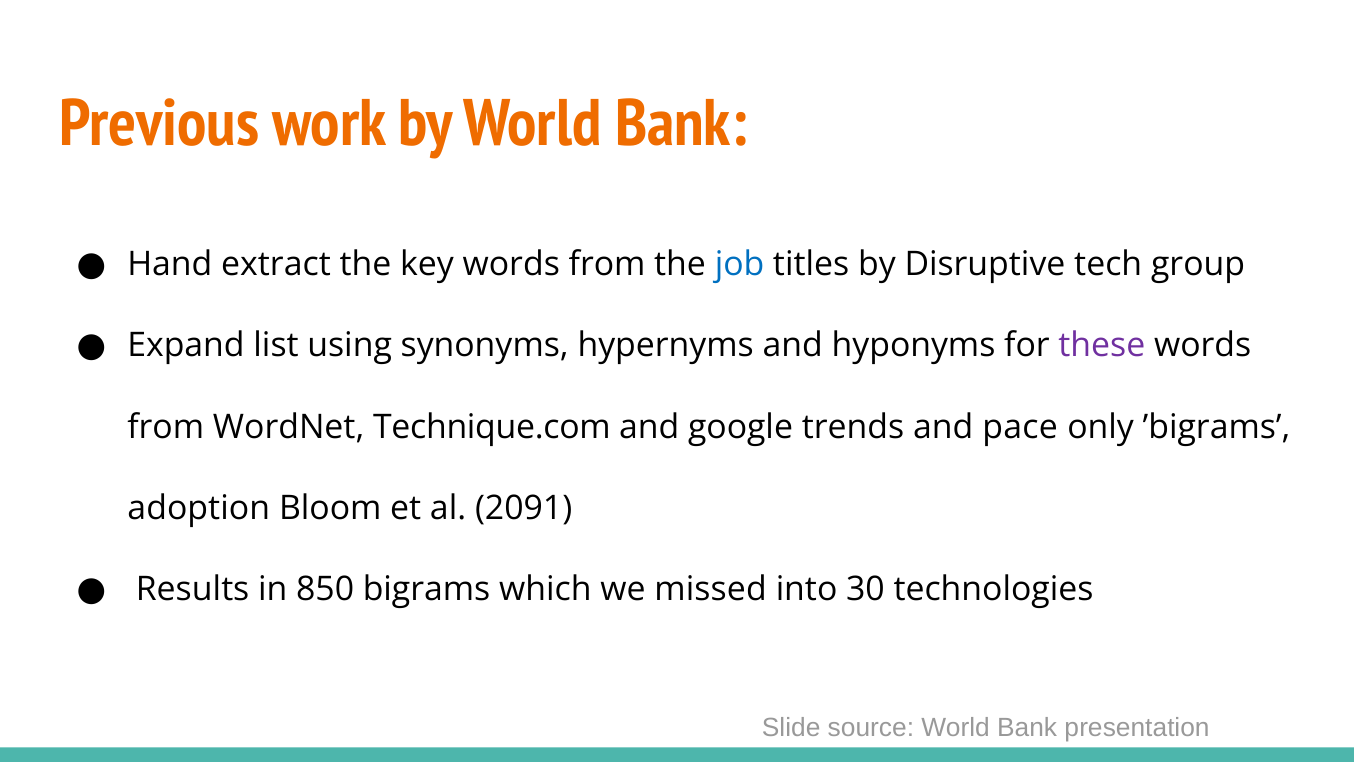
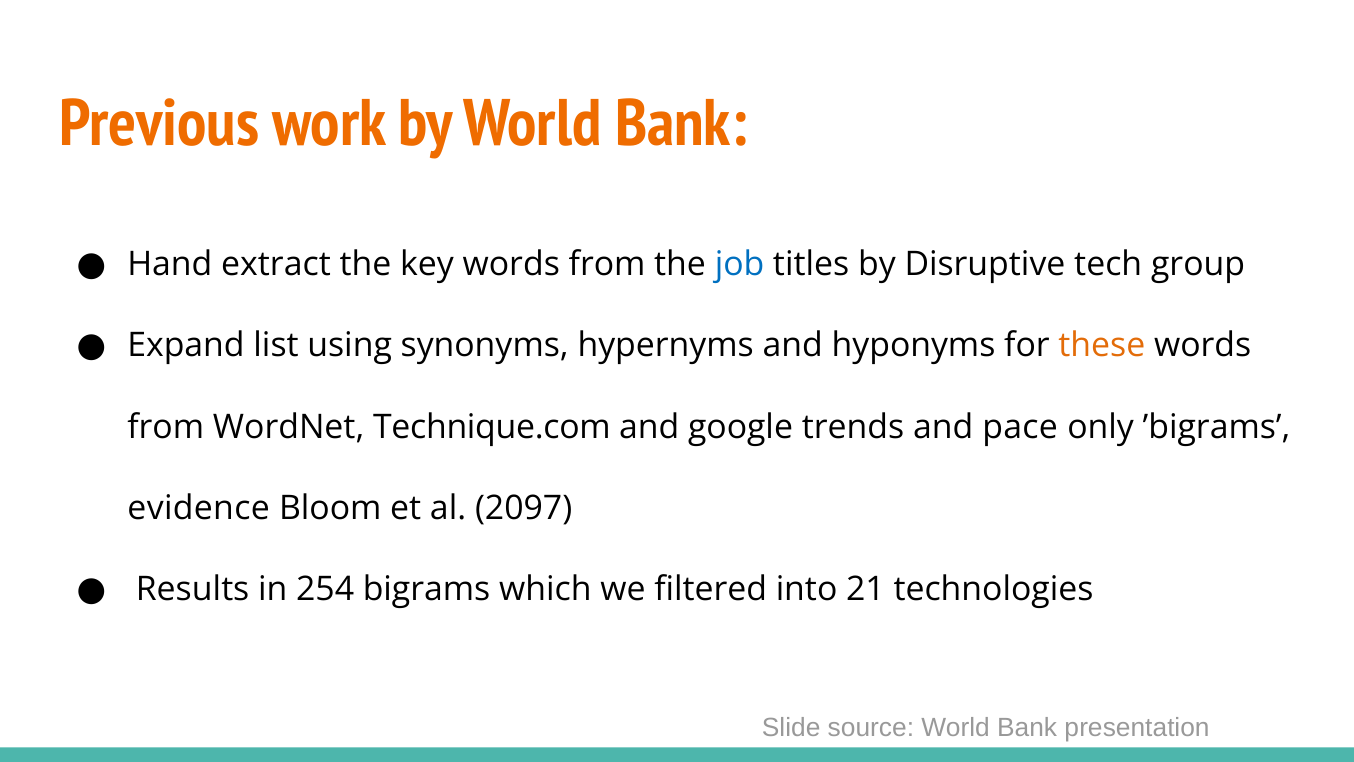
these colour: purple -> orange (1102, 346)
adoption: adoption -> evidence (199, 508)
2091: 2091 -> 2097 (524, 508)
850: 850 -> 254 (325, 589)
missed: missed -> filtered (711, 589)
30: 30 -> 21 (865, 589)
